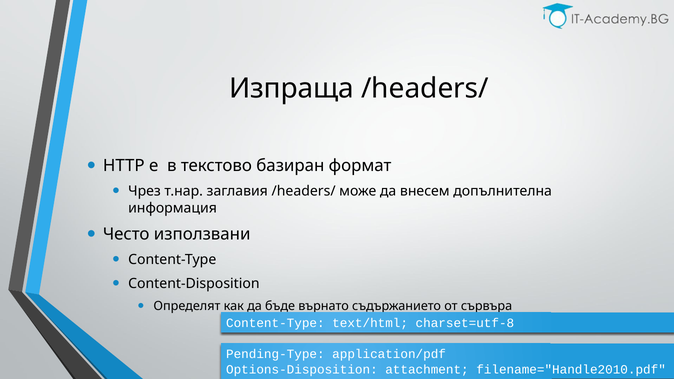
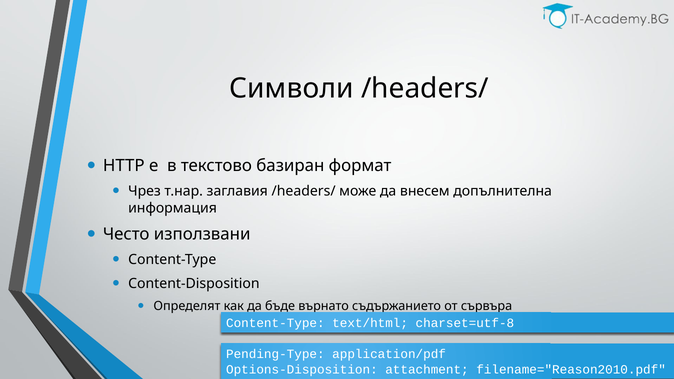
Изпраща: Изпраща -> Символи (291, 88)
filename="Handle2010.pdf: filename="Handle2010.pdf -> filename="Reason2010.pdf (571, 369)
